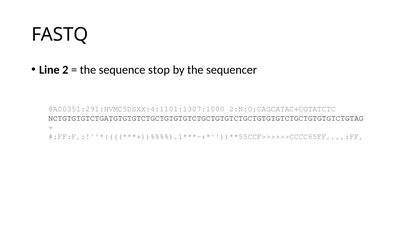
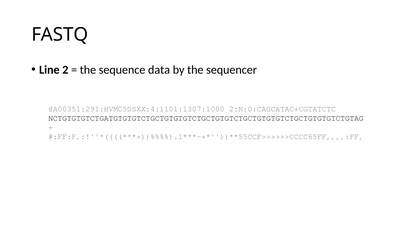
stop: stop -> data (159, 70)
